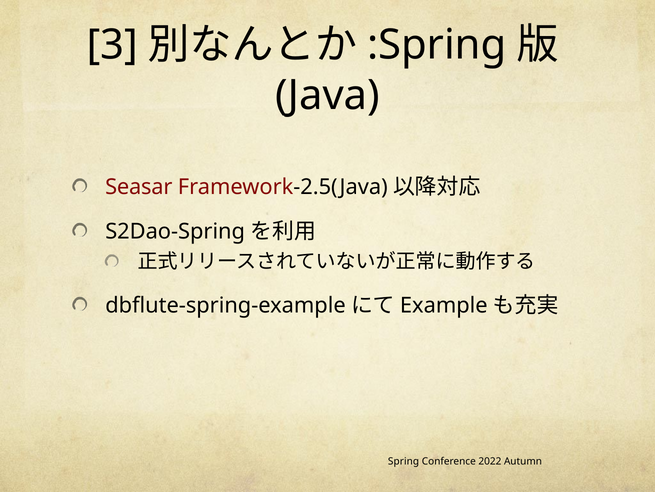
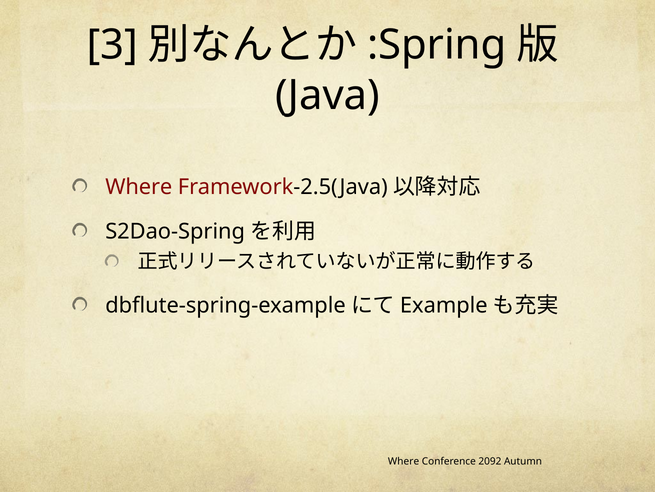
Seasar: Seasar -> Where (139, 187)
Spring: Spring -> Where (404, 461)
2022: 2022 -> 2092 (490, 461)
